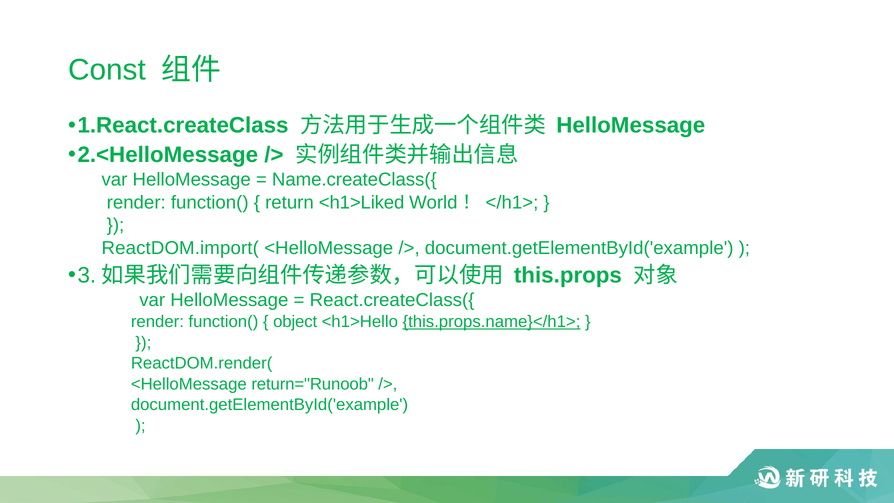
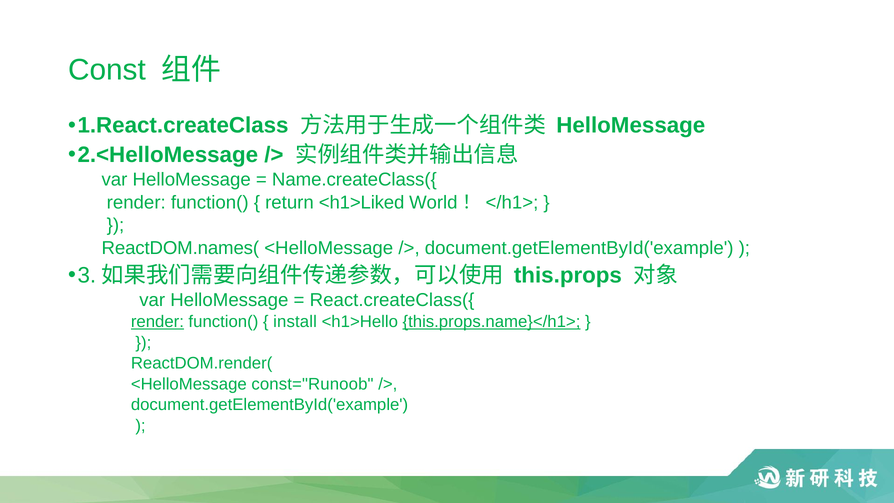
ReactDOM.import(: ReactDOM.import( -> ReactDOM.names( (180, 248)
render underline: none -> present (157, 322)
object: object -> install (295, 322)
return="Runoob: return="Runoob -> const="Runoob (312, 384)
